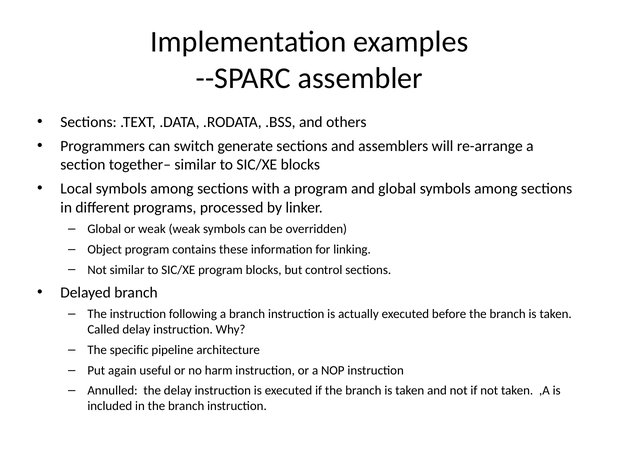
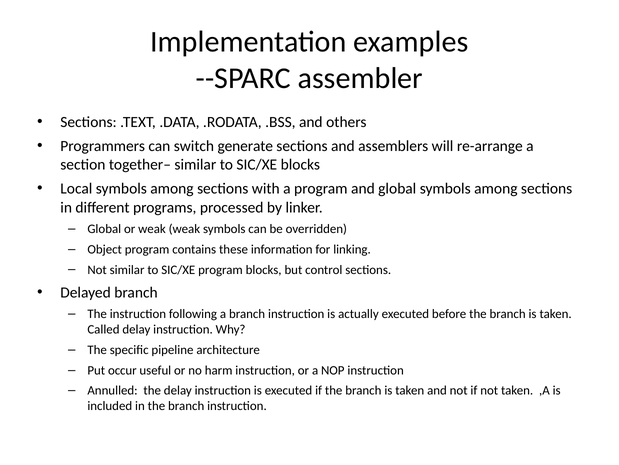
again: again -> occur (122, 370)
